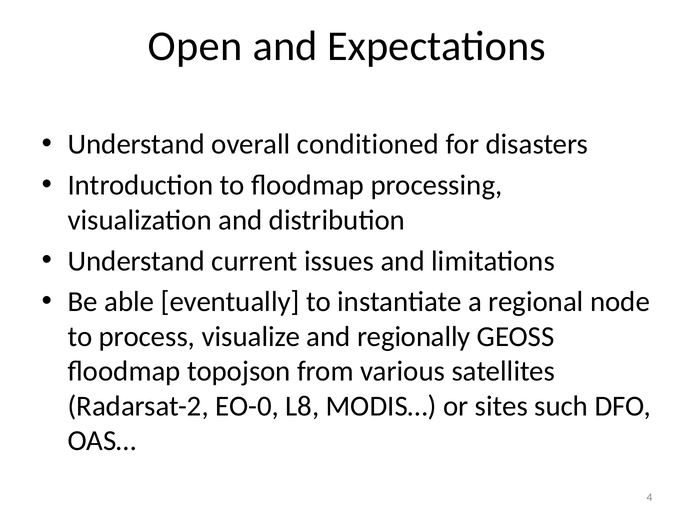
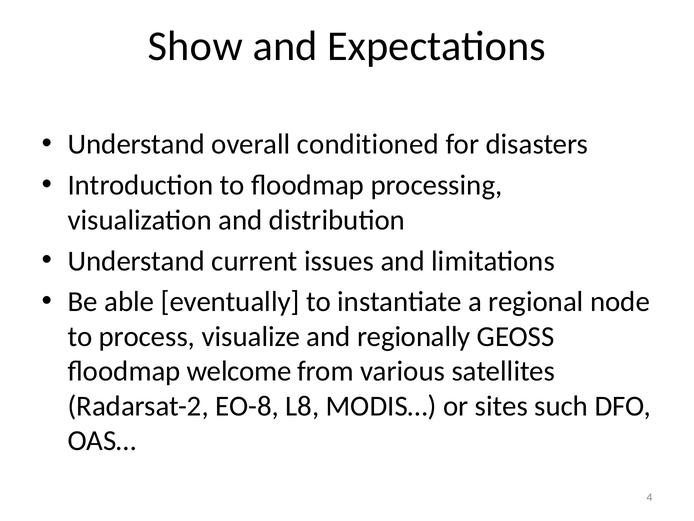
Open: Open -> Show (195, 46)
topojson: topojson -> welcome (239, 371)
EO-0: EO-0 -> EO-8 (247, 406)
